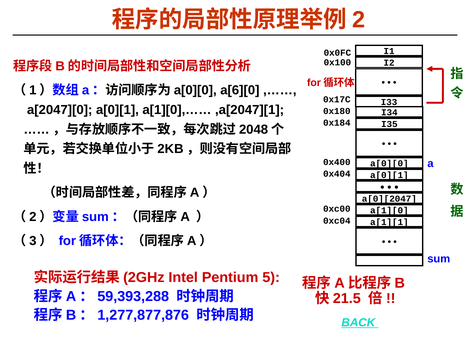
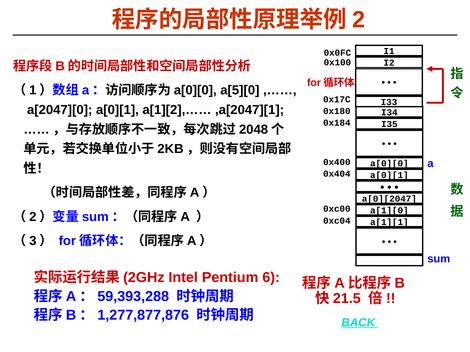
a[6][0: a[6][0 -> a[5][0 (240, 90)
a[1][0],……: a[1][0],…… -> a[1][2],…… (177, 110)
5: 5 -> 6 (271, 278)
